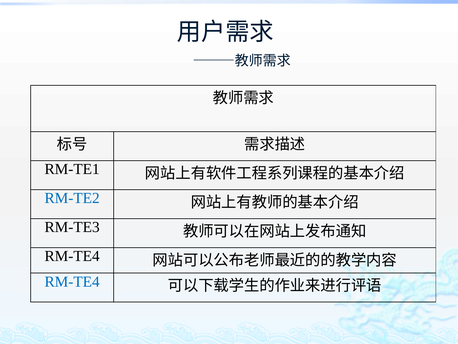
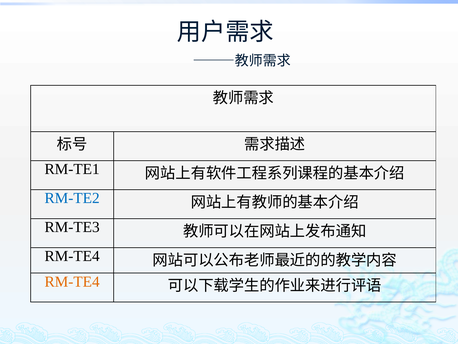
RM-TE4 colour: blue -> orange (72, 281)
